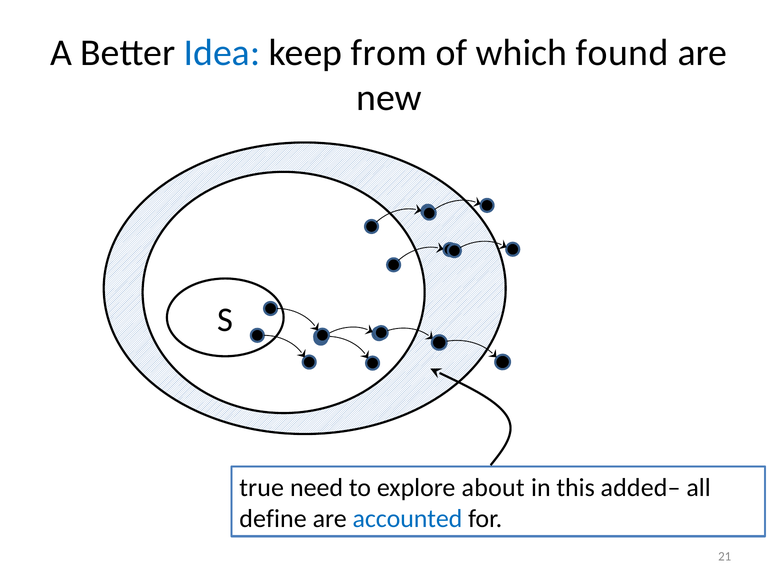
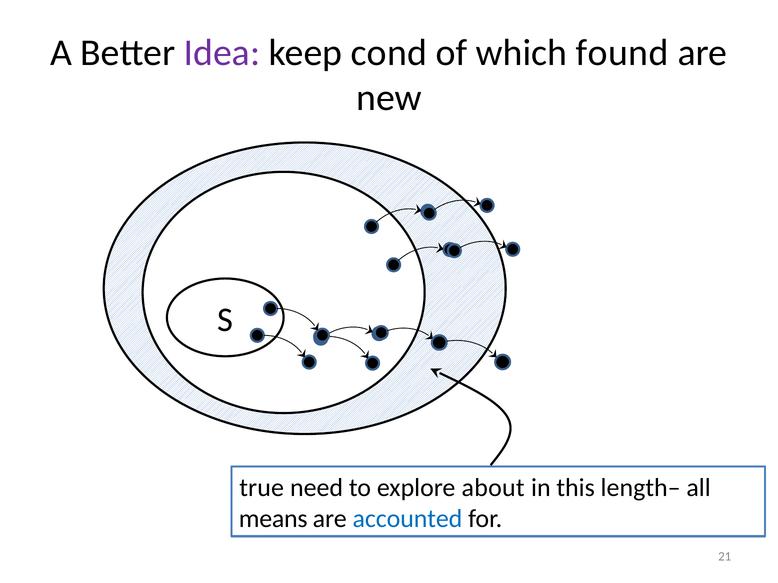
Idea colour: blue -> purple (222, 53)
from: from -> cond (389, 53)
added–: added– -> length– (641, 488)
define: define -> means (273, 519)
